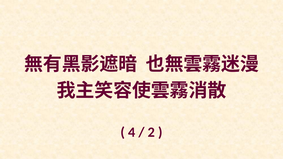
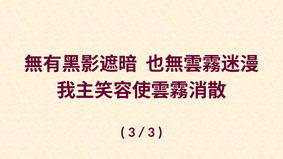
4: 4 -> 3 (132, 132)
2: 2 -> 3 (151, 132)
